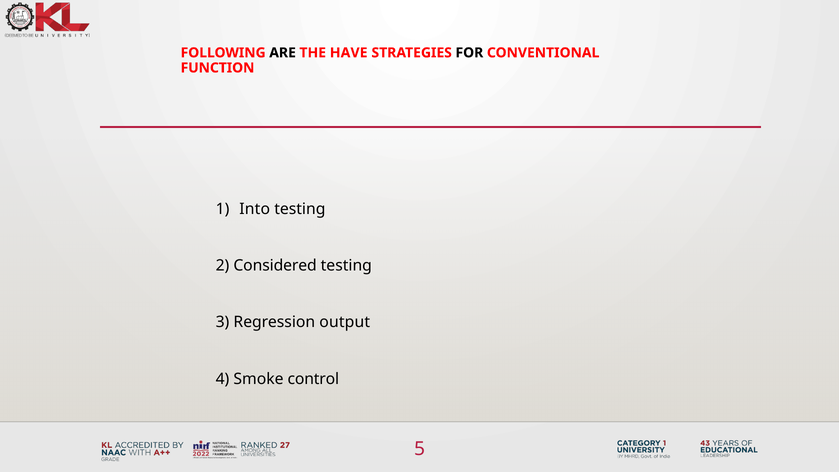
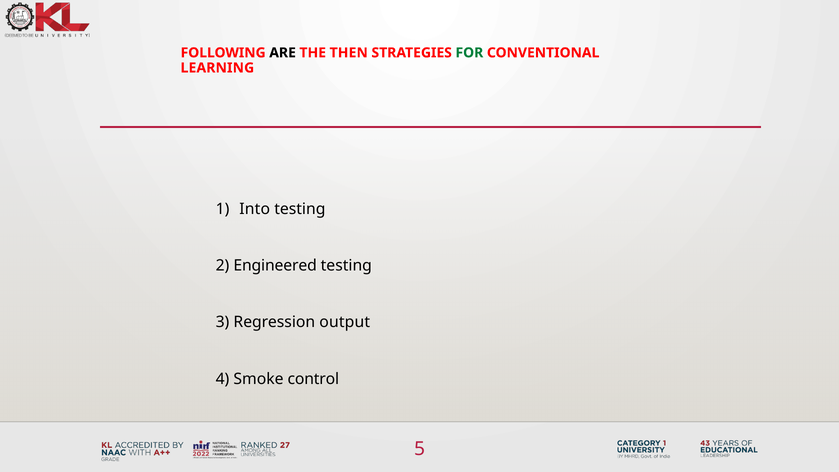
HAVE: HAVE -> THEN (349, 53)
FOR colour: black -> green (469, 53)
FUNCTION: FUNCTION -> LEARNING (217, 68)
Considered: Considered -> Engineered (275, 266)
